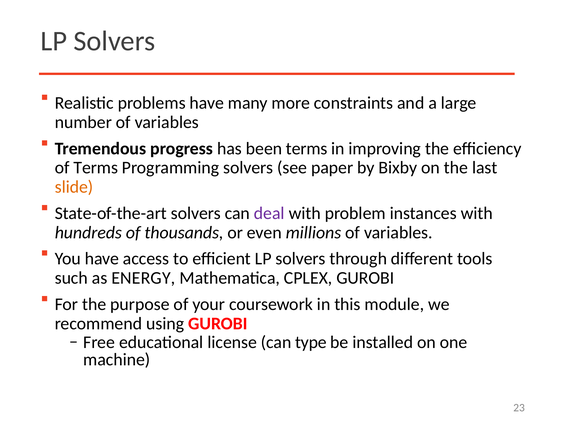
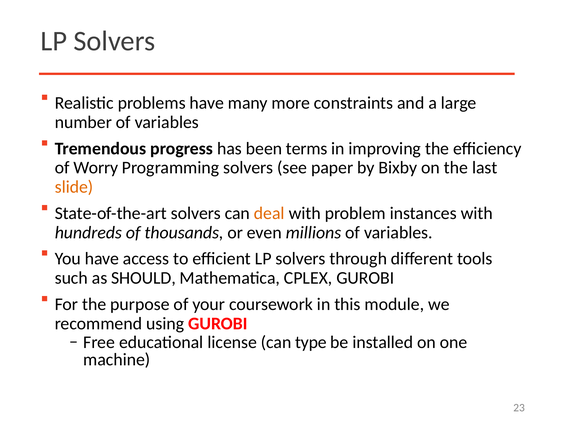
of Terms: Terms -> Worry (96, 168)
deal colour: purple -> orange (269, 213)
ENERGY: ENERGY -> SHOULD (144, 278)
